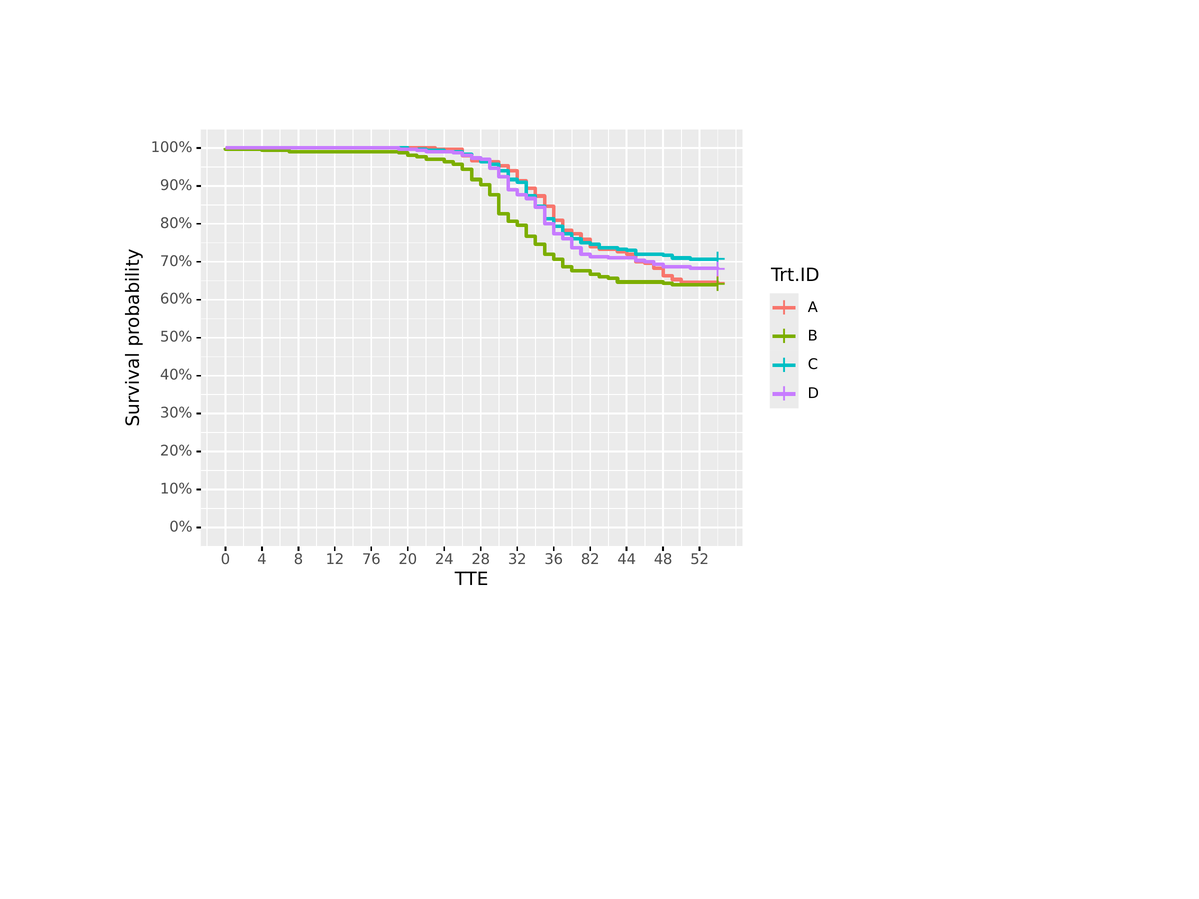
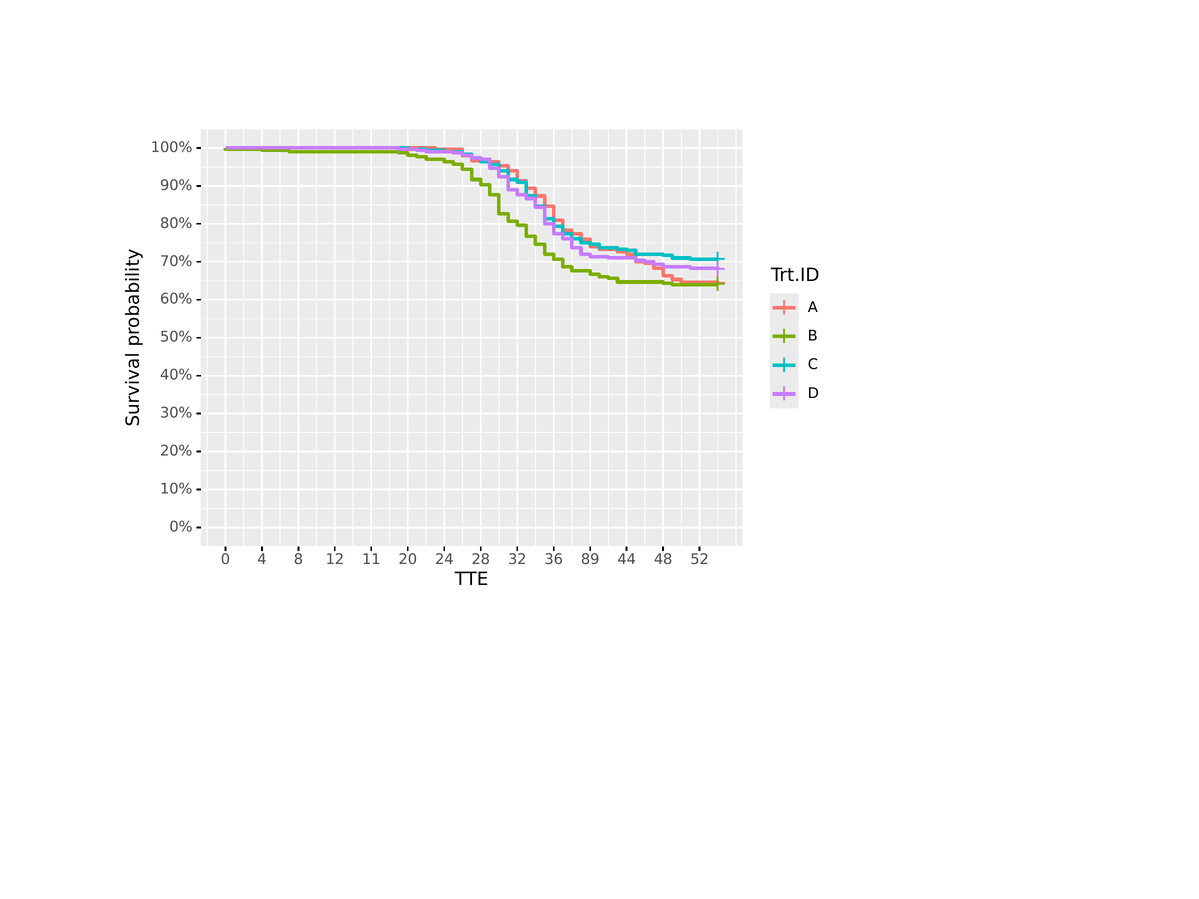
76: 76 -> 11 (371, 560)
82: 82 -> 89 (590, 560)
